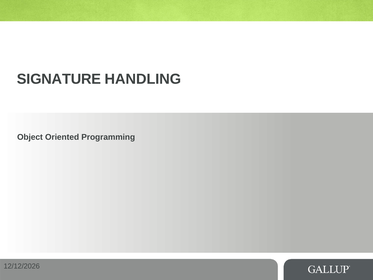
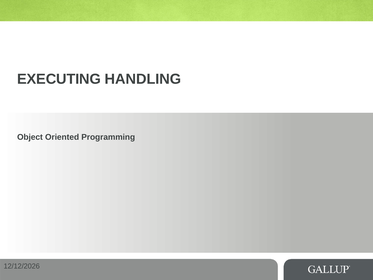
SIGNATURE: SIGNATURE -> EXECUTING (59, 79)
